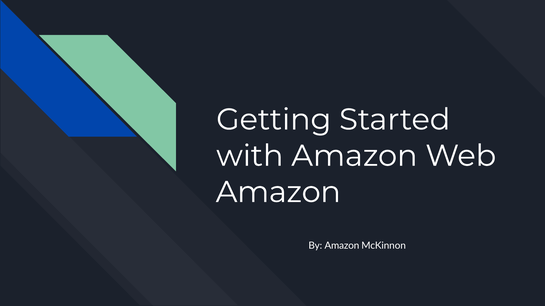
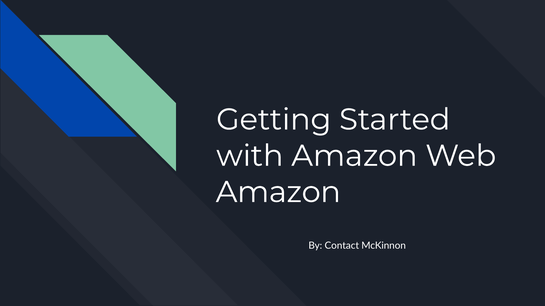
By Amazon: Amazon -> Contact (342, 246)
